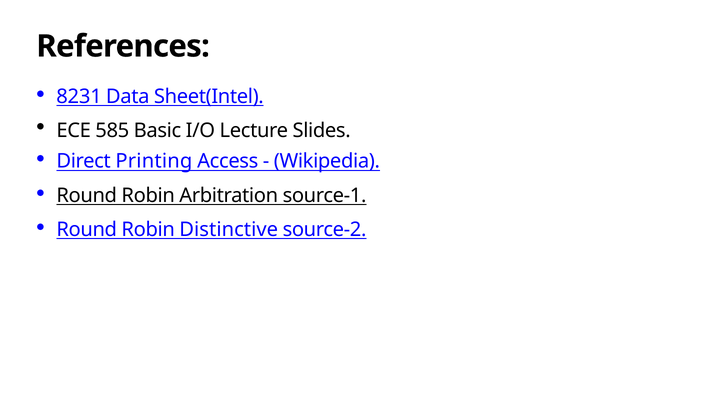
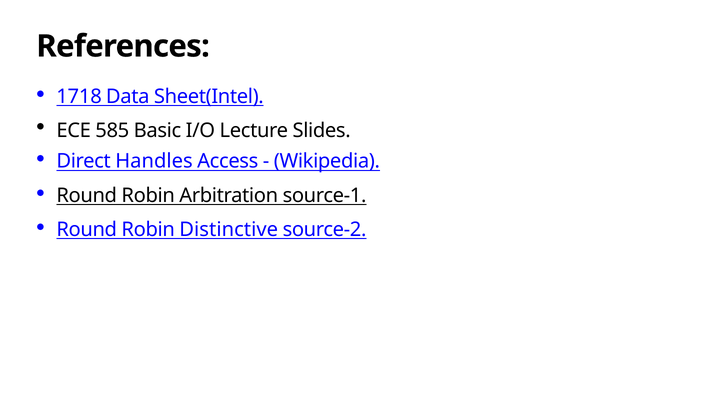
8231: 8231 -> 1718 (79, 96)
Printing: Printing -> Handles (154, 161)
